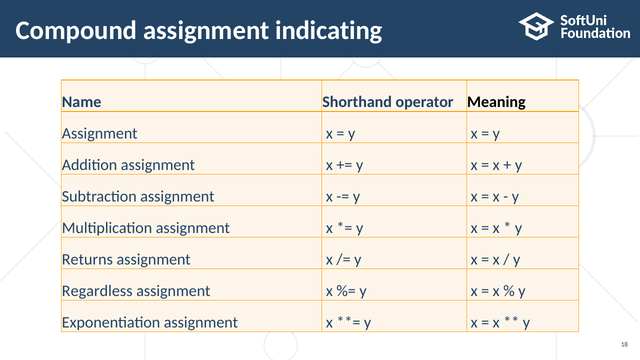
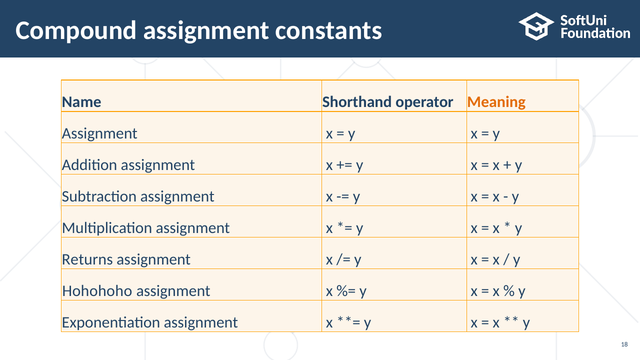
indicating: indicating -> constants (329, 30)
Meaning colour: black -> orange (496, 102)
Regardless: Regardless -> Hohohoho (97, 291)
